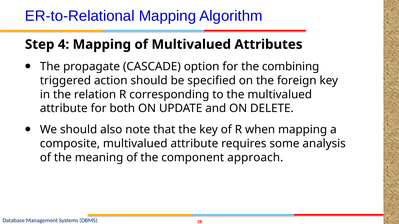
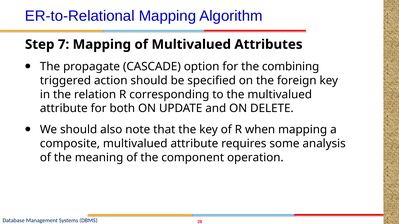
4: 4 -> 7 (64, 45)
approach: approach -> operation (255, 158)
